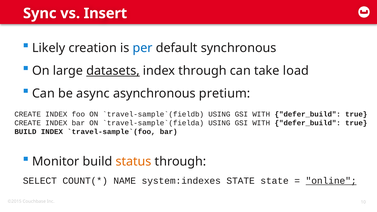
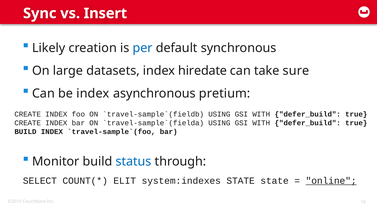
datasets underline: present -> none (113, 71)
index through: through -> hiredate (203, 71)
load: load -> sure (296, 71)
be async: async -> index (93, 93)
status colour: orange -> blue (134, 161)
NAME: NAME -> ELIT (125, 181)
